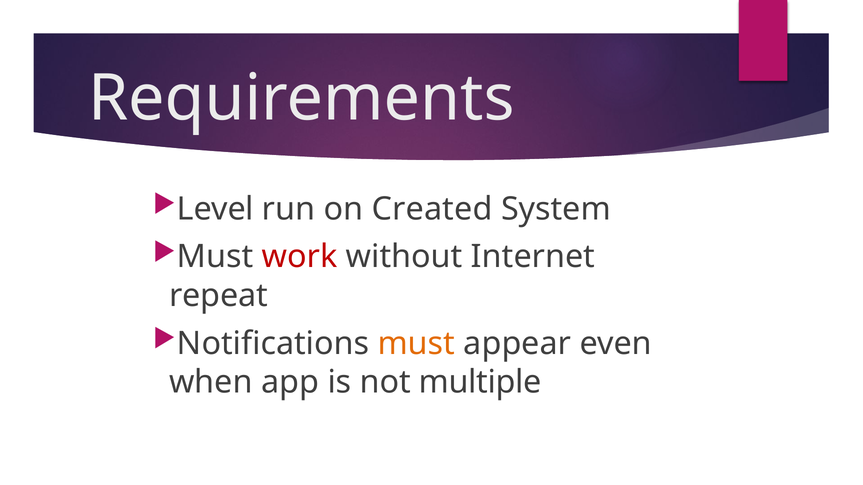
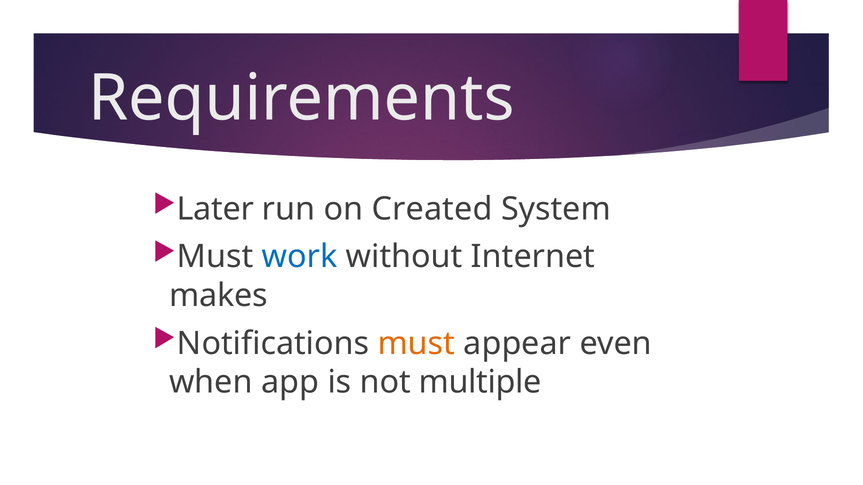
Level: Level -> Later (215, 209)
work colour: red -> blue (300, 257)
repeat: repeat -> makes (218, 296)
